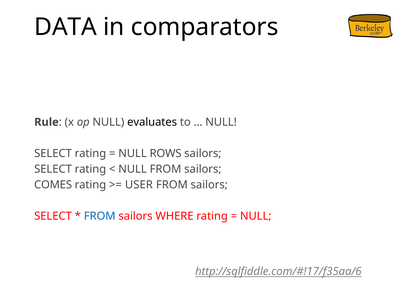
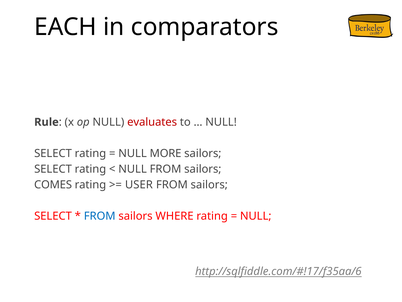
DATA: DATA -> EACH (66, 27)
evaluates colour: black -> red (152, 122)
ROWS: ROWS -> MORE (166, 153)
